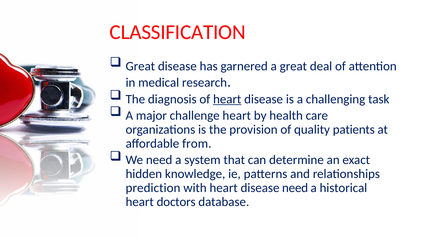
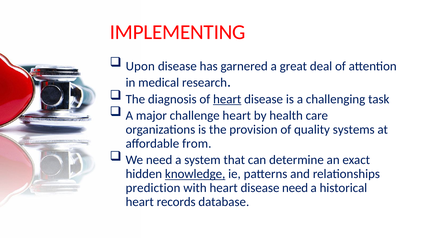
CLASSIFICATION: CLASSIFICATION -> IMPLEMENTING (178, 32)
Great: Great -> Upon (140, 66)
patients: patients -> systems (354, 130)
knowledge underline: none -> present (195, 174)
doctors: doctors -> records (176, 202)
